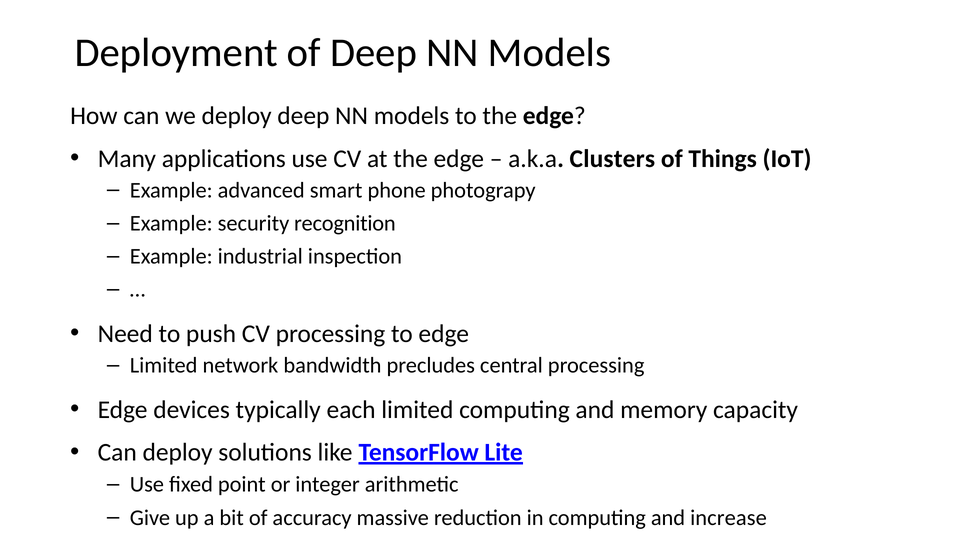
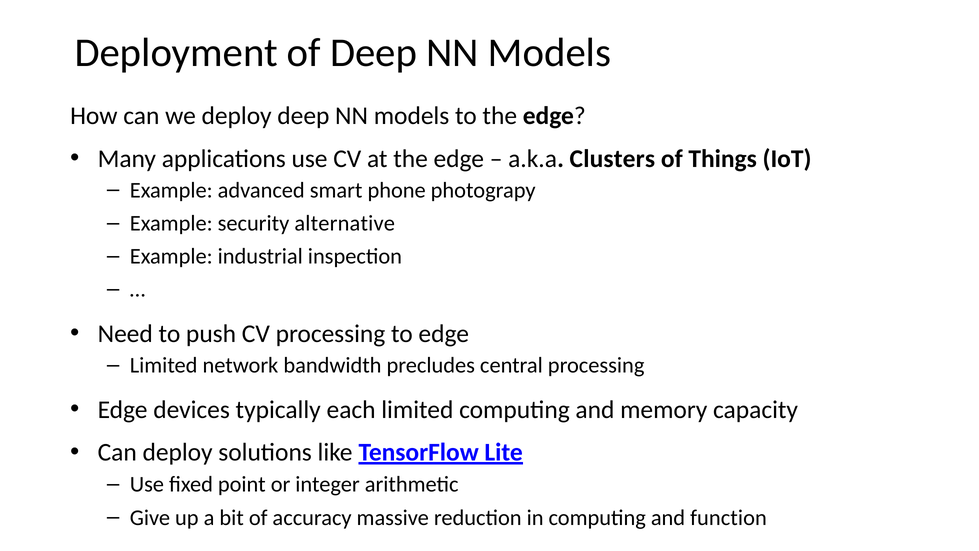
recognition: recognition -> alternative (345, 223)
increase: increase -> function (728, 517)
